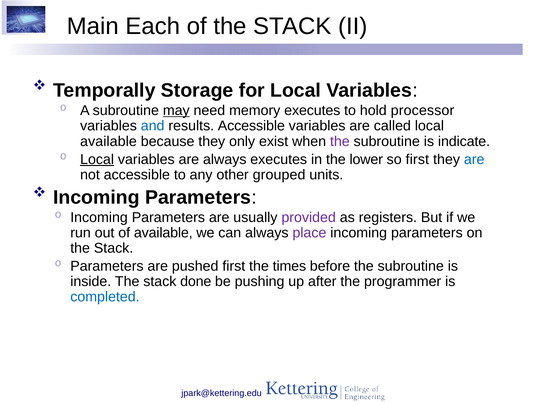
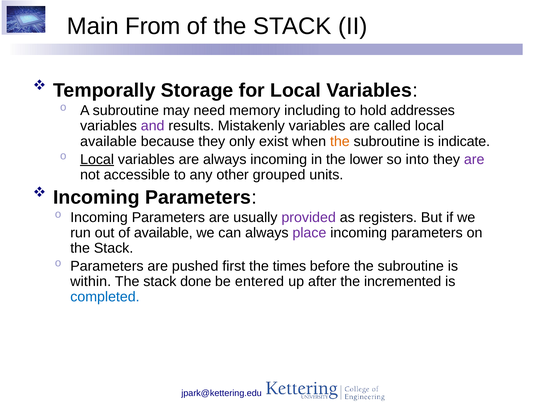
Each: Each -> From (153, 26)
may underline: present -> none (176, 111)
memory executes: executes -> including (312, 111)
processor: processor -> addresses (423, 111)
and colour: blue -> purple (153, 126)
results Accessible: Accessible -> Mistakenly (251, 126)
the colour: purple -> orange (340, 141)
always executes: executes -> incoming (279, 159)
so first: first -> into (417, 159)
are colour: blue -> purple (474, 159)
inside: inside -> within (91, 282)
pushing: pushing -> entered (260, 282)
programmer: programmer -> incremented (403, 282)
